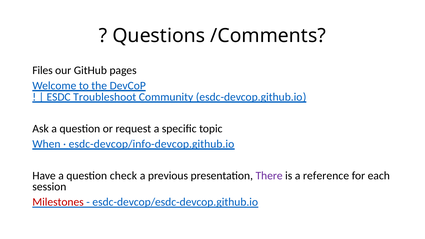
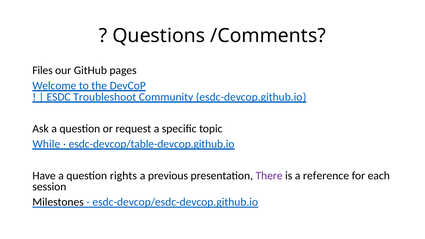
When: When -> While (46, 144)
esdc-devcop/info-devcop.github.io: esdc-devcop/info-devcop.github.io -> esdc-devcop/table-devcop.github.io (152, 144)
check: check -> rights (123, 176)
Milestones colour: red -> black (58, 202)
